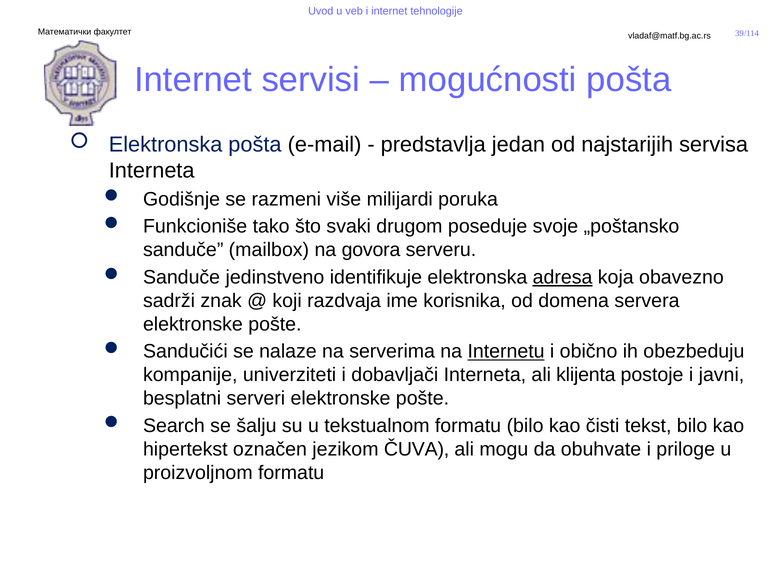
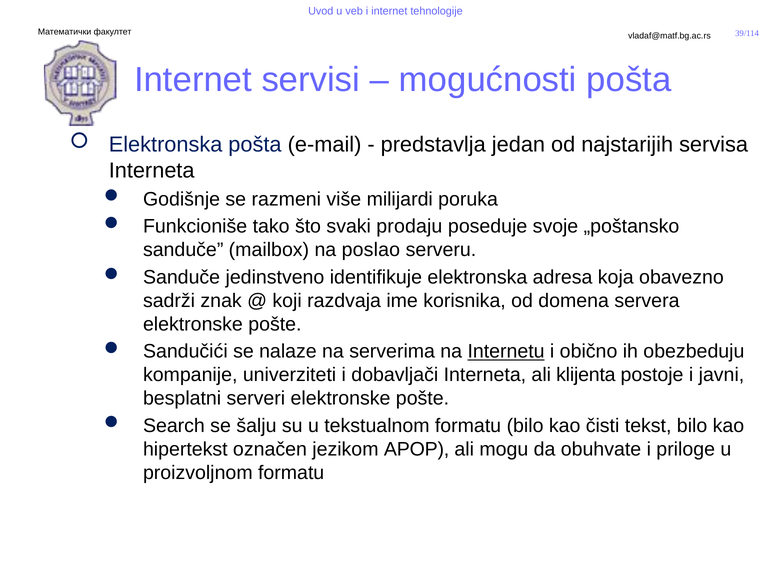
drugom: drugom -> prodaju (409, 227)
govora: govora -> poslao (371, 250)
adresa underline: present -> none (563, 278)
ČUVA: ČUVA -> APOP (417, 450)
